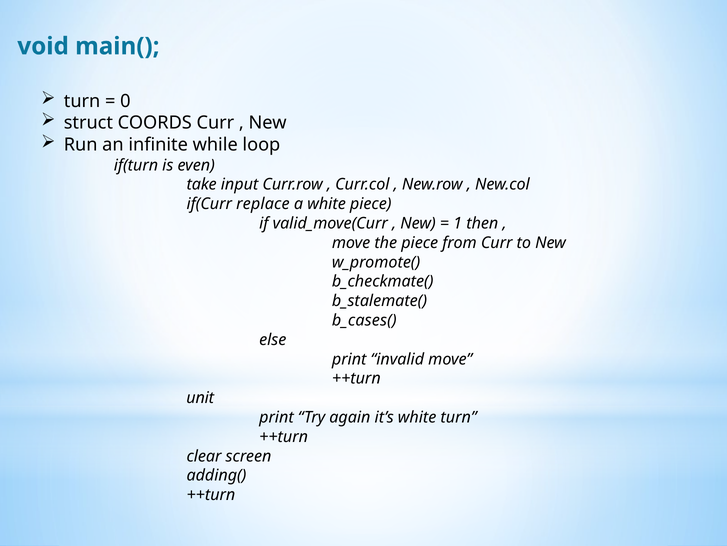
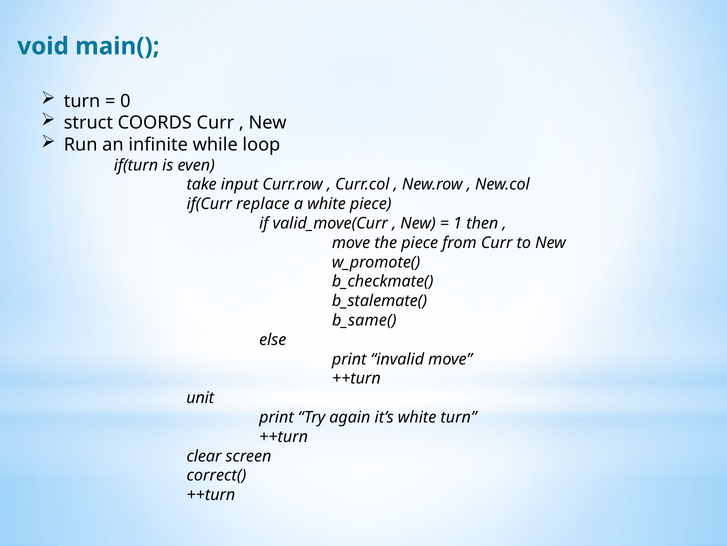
b_cases(: b_cases( -> b_same( (364, 320)
adding(: adding( -> correct( (216, 475)
